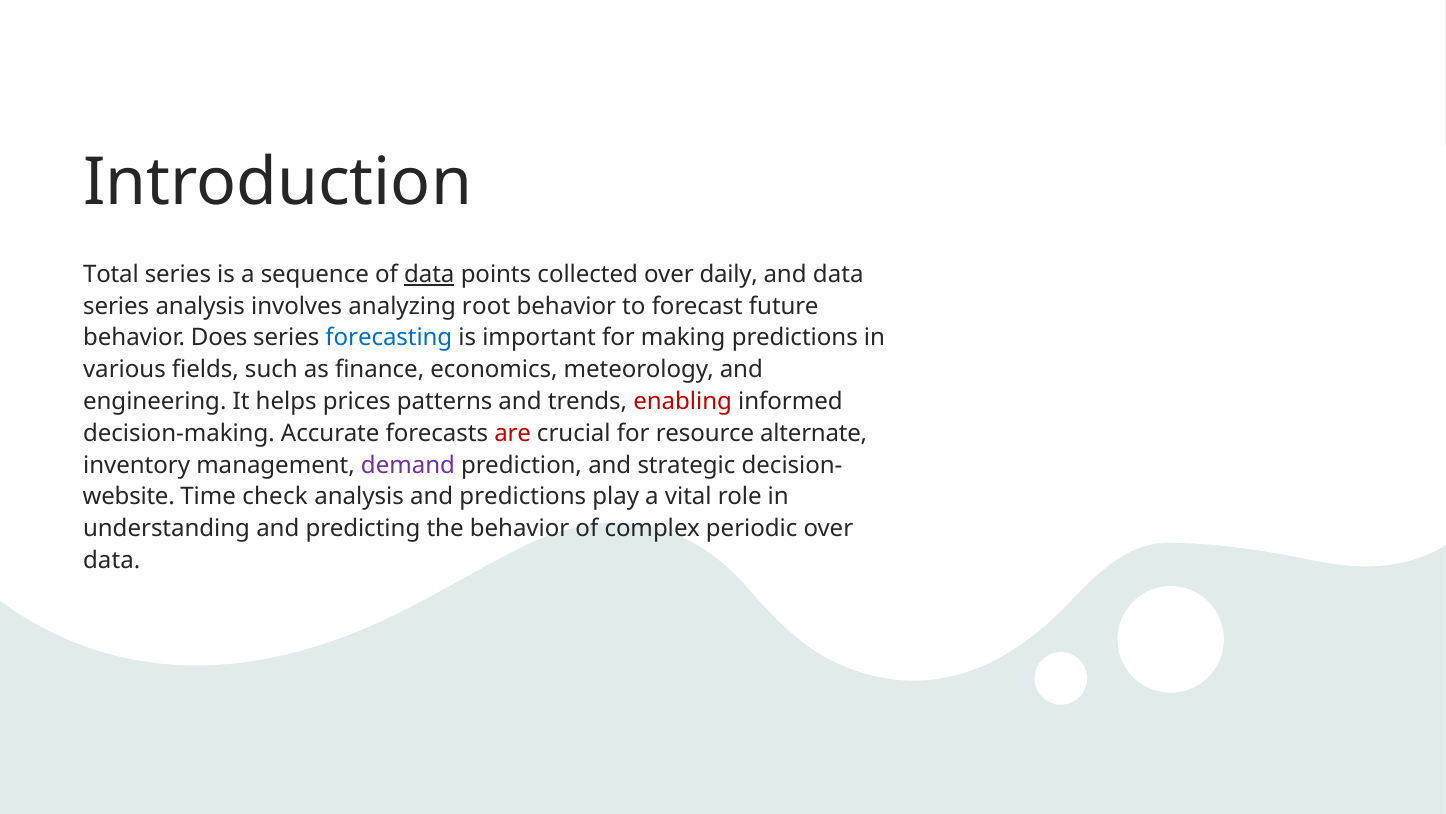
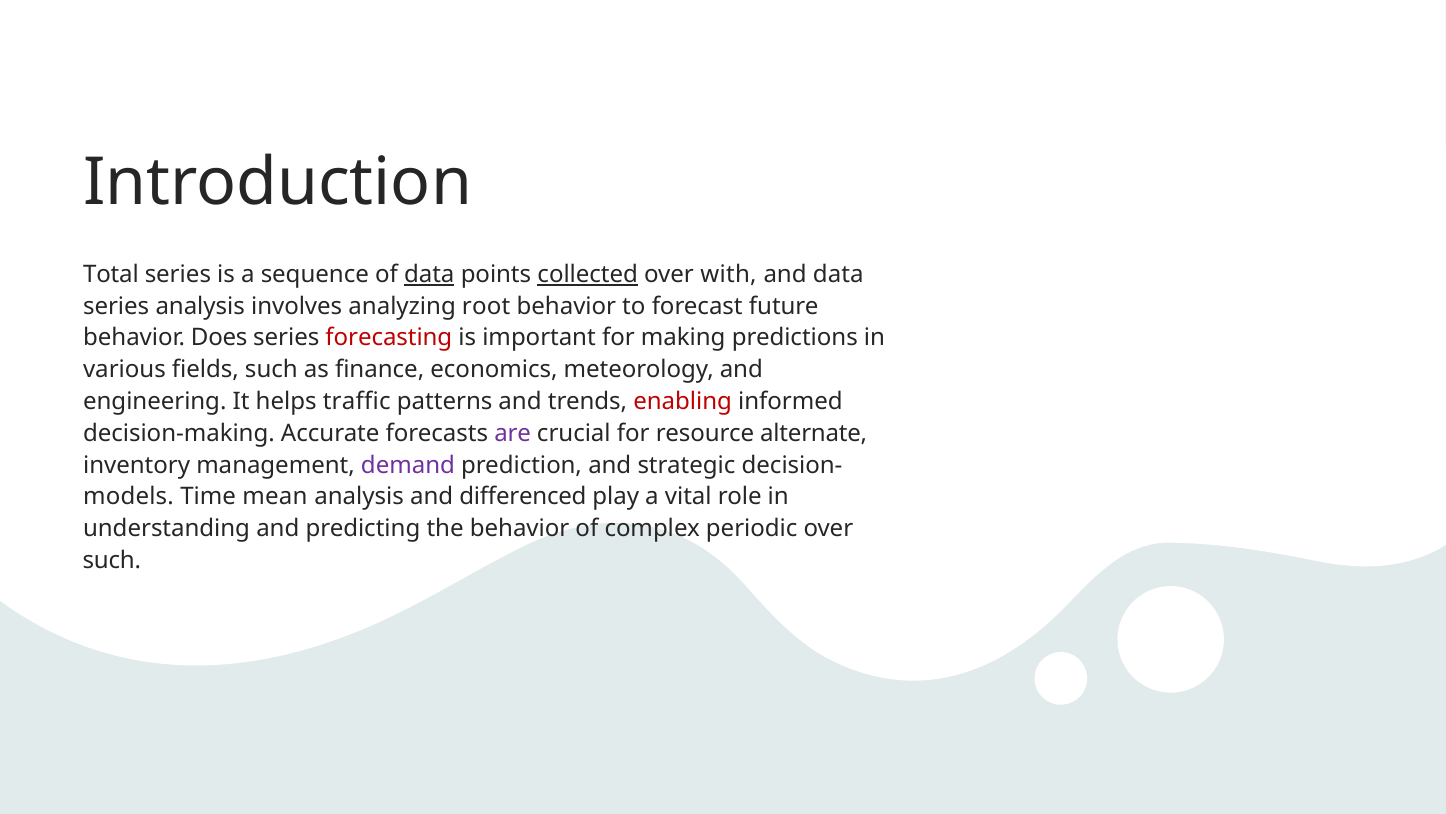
collected underline: none -> present (588, 274)
daily: daily -> with (729, 274)
forecasting colour: blue -> red (389, 338)
prices: prices -> traffic (357, 401)
are colour: red -> purple (513, 433)
website: website -> models (129, 497)
check: check -> mean (275, 497)
and predictions: predictions -> differenced (523, 497)
data: data -> such (112, 560)
